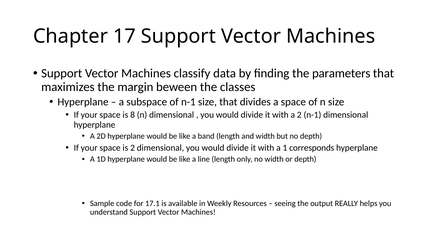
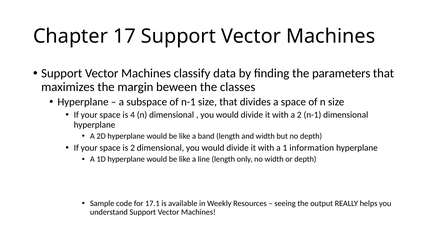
8: 8 -> 4 (133, 115)
corresponds: corresponds -> information (312, 148)
